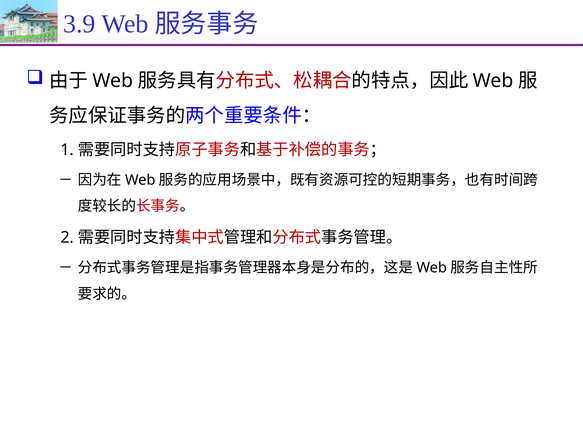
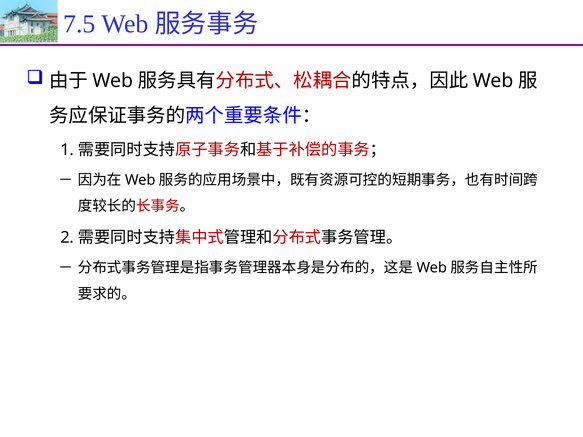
3.9: 3.9 -> 7.5 (79, 24)
